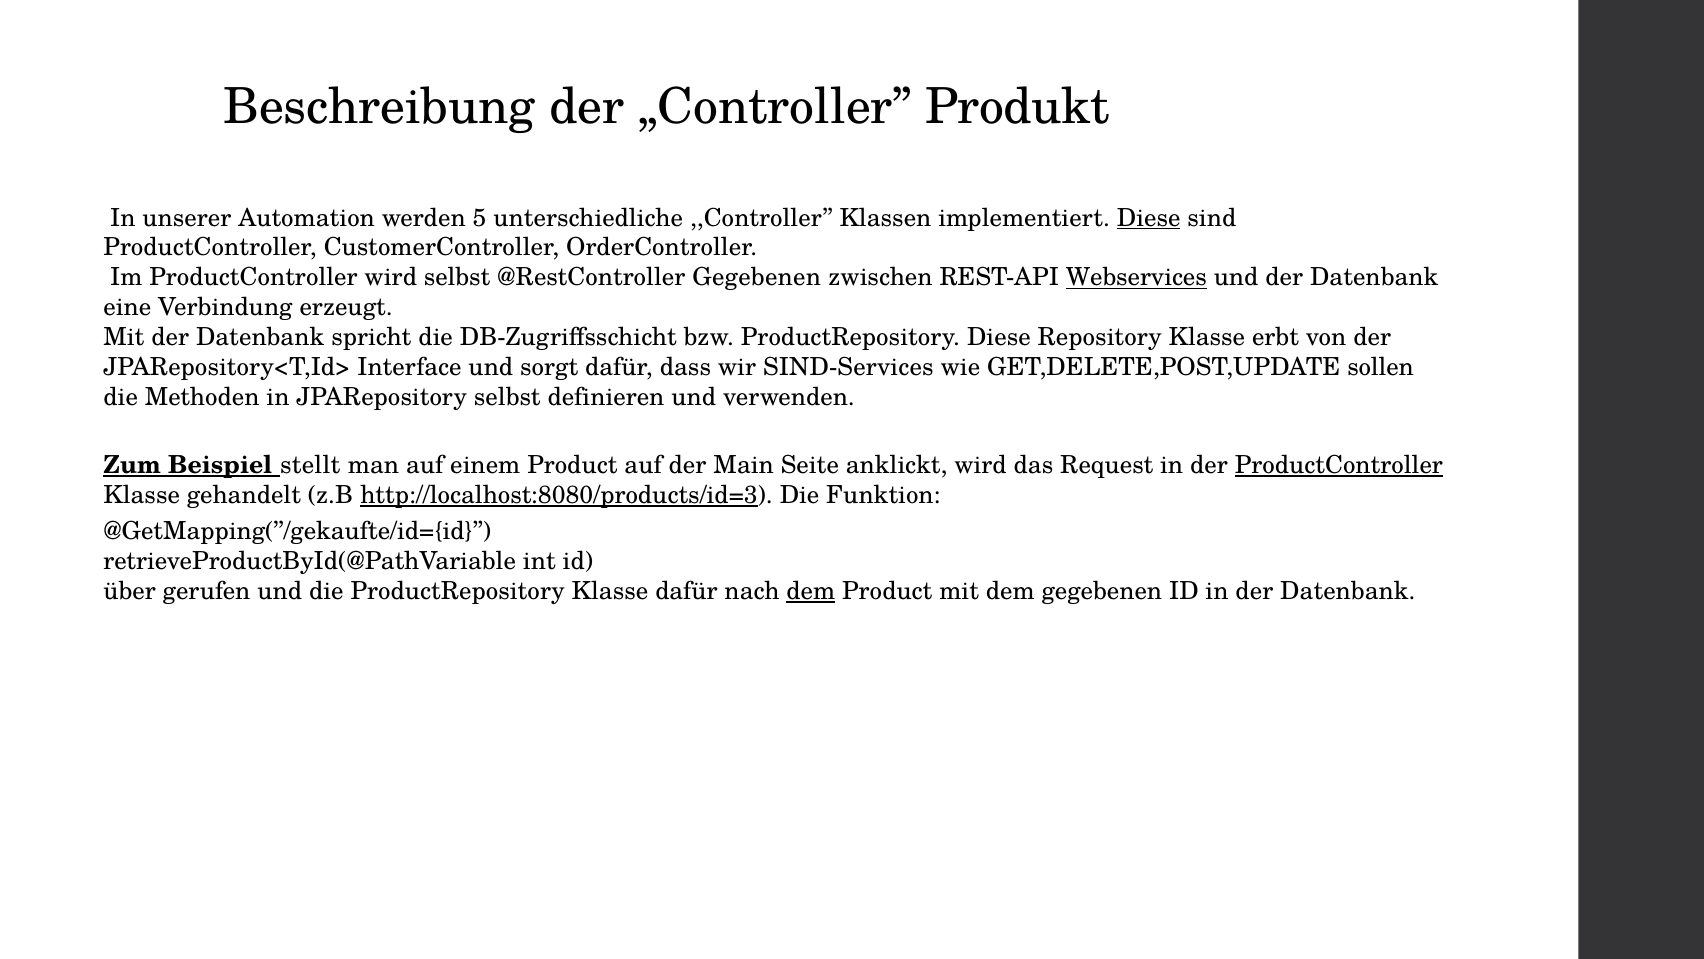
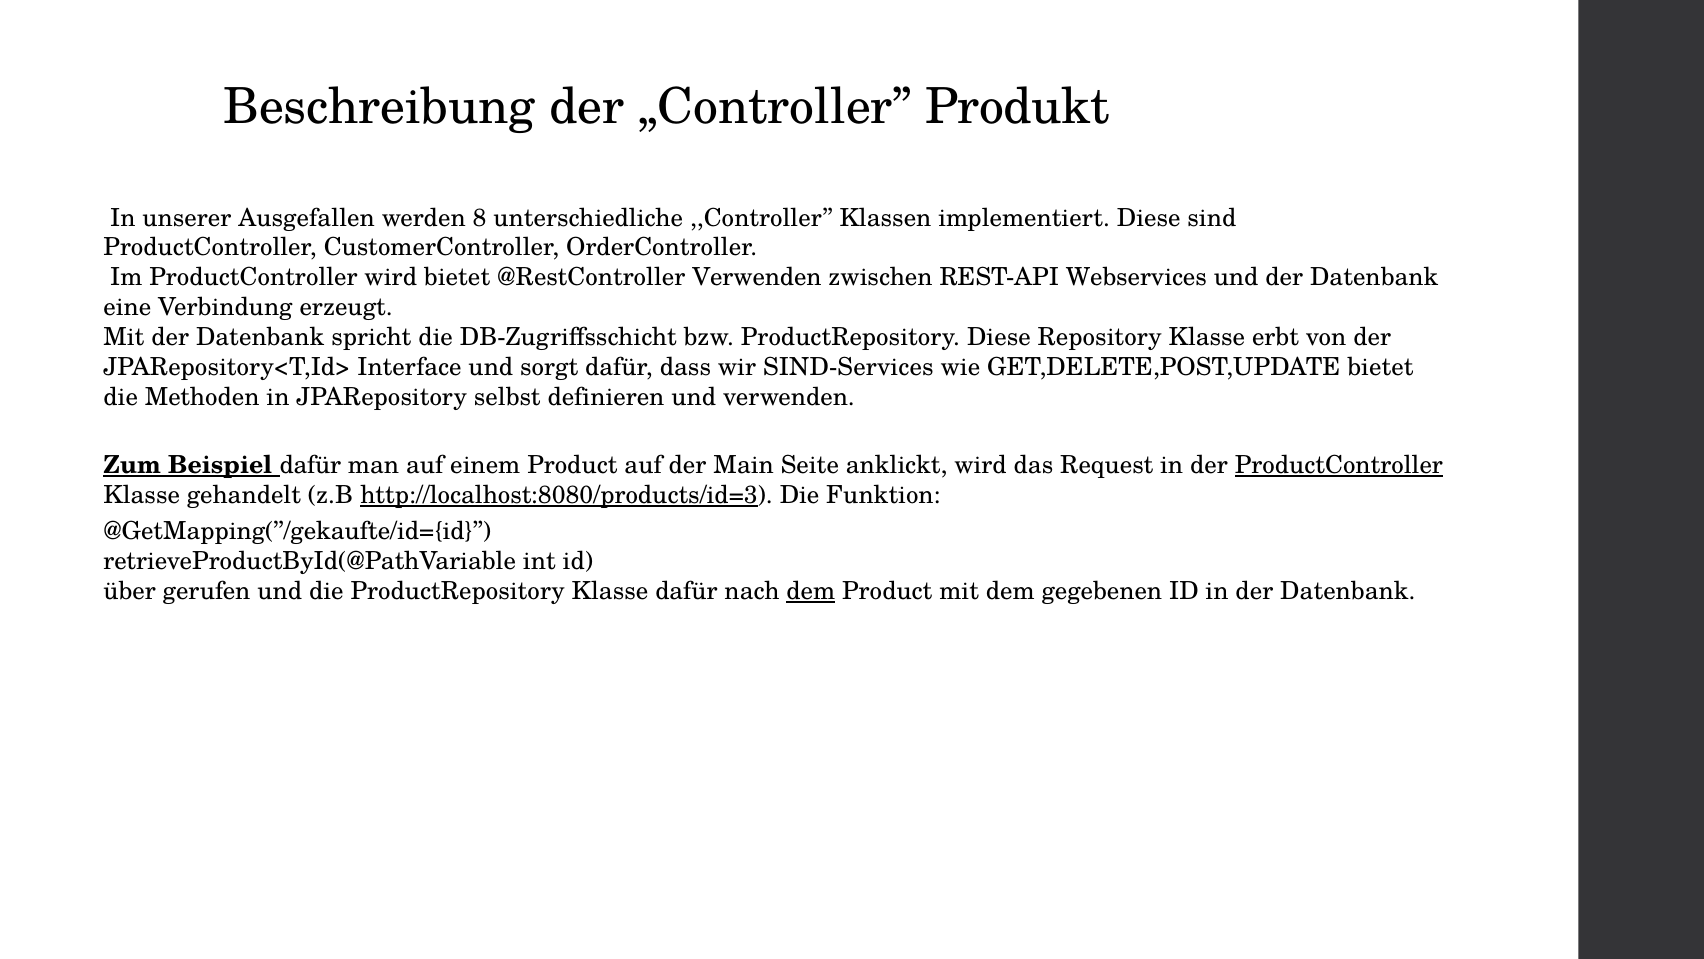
Automation: Automation -> Ausgefallen (307, 218)
5: 5 -> 8 (480, 218)
Diese underline: present -> none (1149, 218)
wird selbst: selbst -> bietet (457, 277)
@RestController Gegebenen: Gegebenen -> Verwenden (757, 277)
Webservices underline: present -> none (1136, 277)
GET,DELETE,POST,UPDATE sollen: sollen -> bietet (1380, 367)
Beispiel stellt: stellt -> dafür (310, 465)
